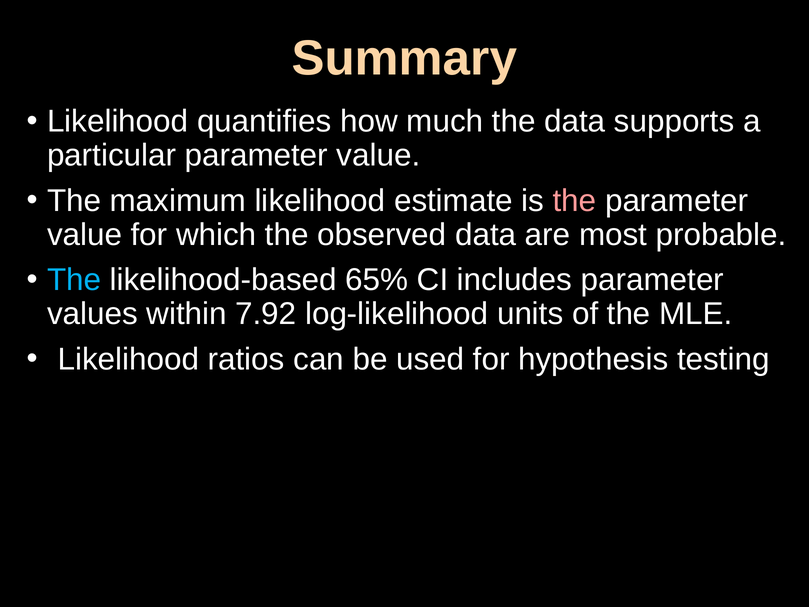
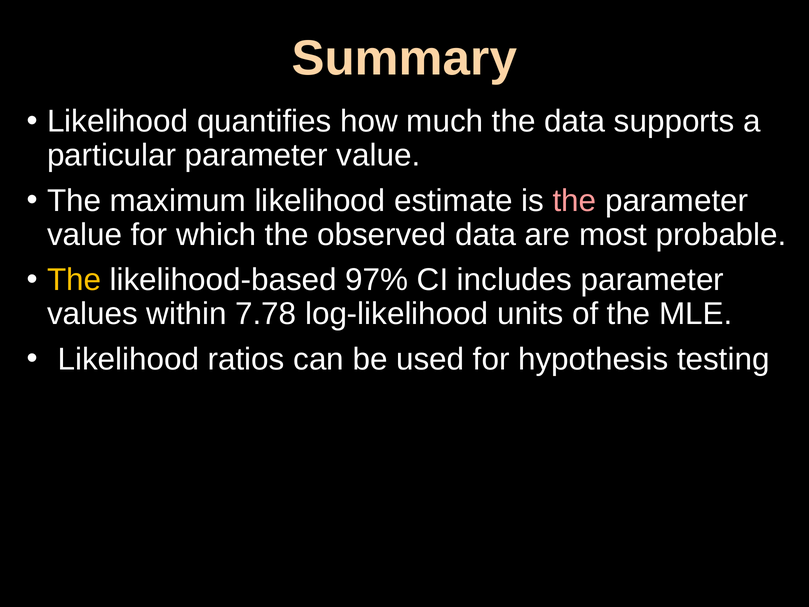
The colour: light blue -> yellow (74, 280)
65%: 65% -> 97% (377, 280)
7.92: 7.92 -> 7.78 (266, 314)
